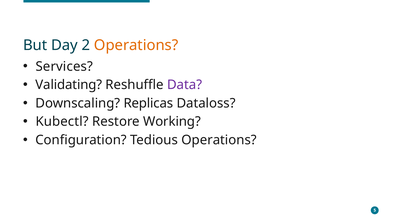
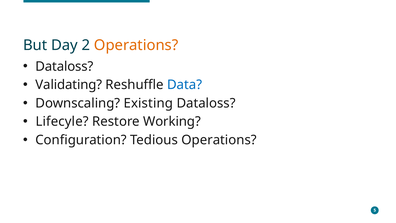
Services: Services -> Dataloss (64, 66)
Data colour: purple -> blue (185, 85)
Replicas: Replicas -> Existing (148, 103)
Kubectl: Kubectl -> Lifecyle (62, 121)
